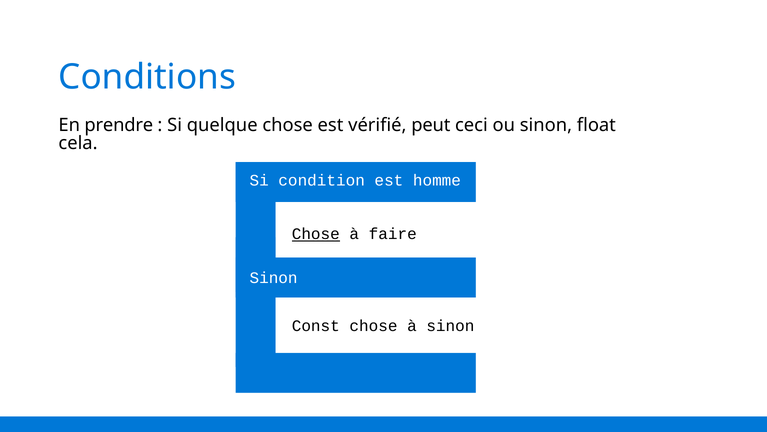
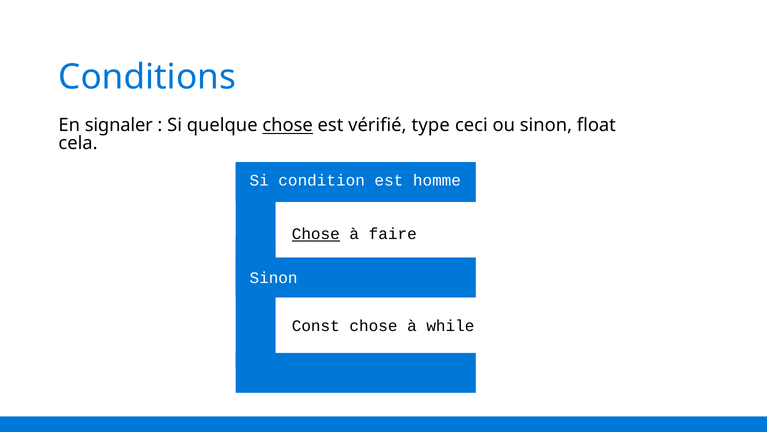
prendre: prendre -> signaler (119, 125)
chose underline: none -> present (288, 125)
peut: peut -> type (431, 125)
à sinon: sinon -> while (450, 326)
